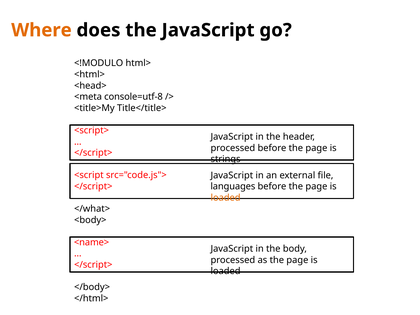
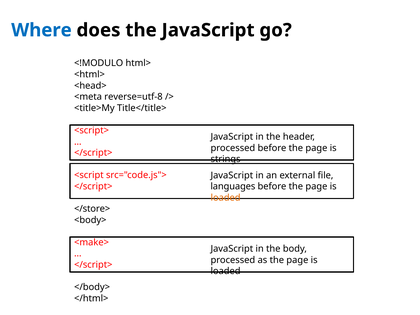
Where colour: orange -> blue (41, 30)
console=utf-8: console=utf-8 -> reverse=utf-8 (133, 97)
</what>: </what> -> </store> (92, 209)
<name>: <name> -> <make> (92, 242)
